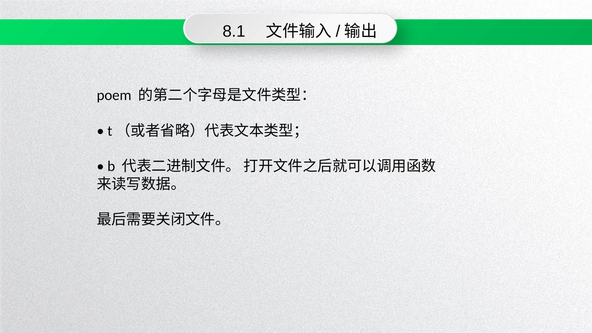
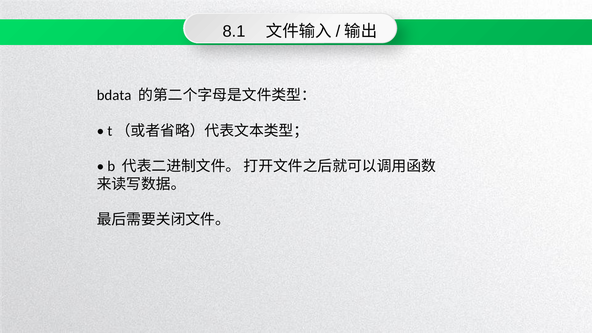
poem: poem -> bdata (114, 95)
